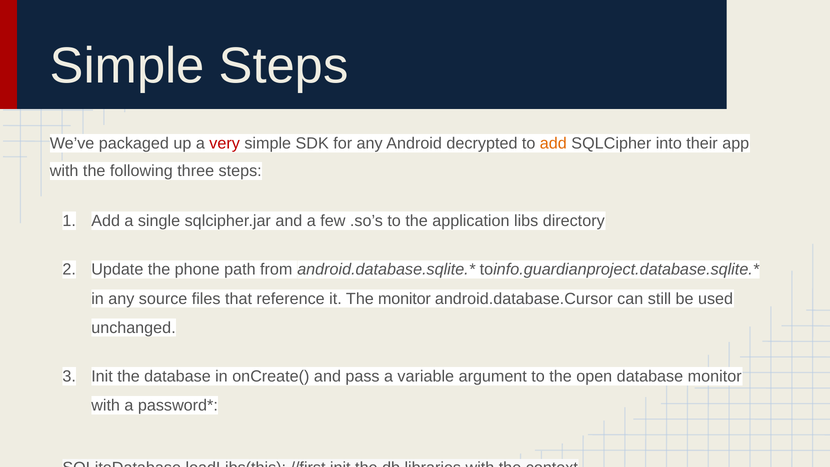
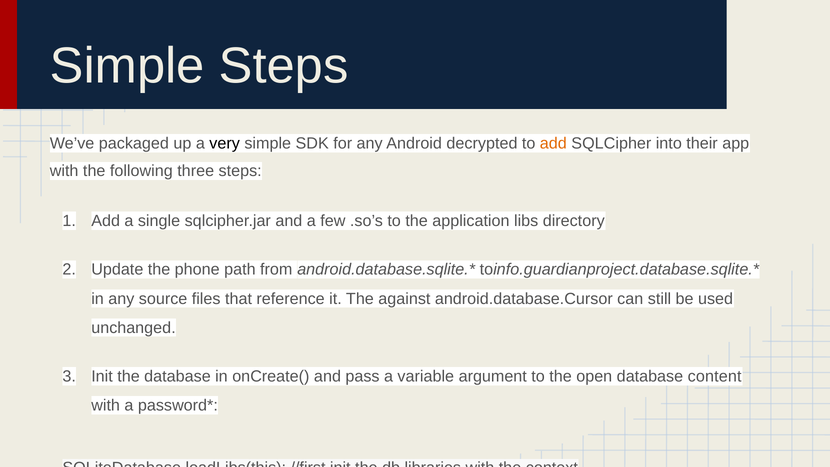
very colour: red -> black (225, 143)
The monitor: monitor -> against (404, 299)
database monitor: monitor -> content (715, 376)
